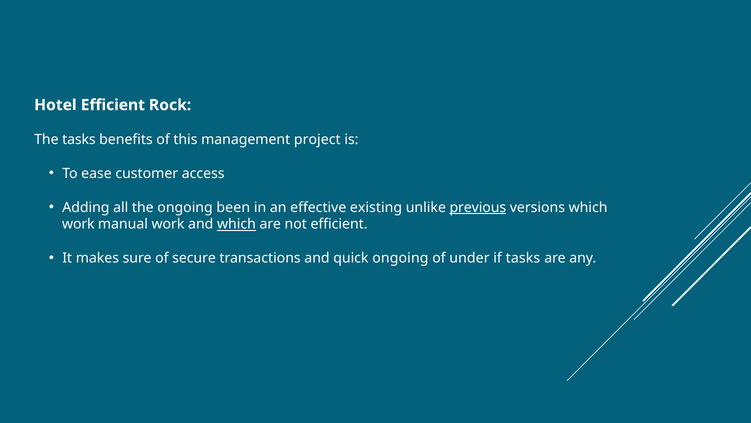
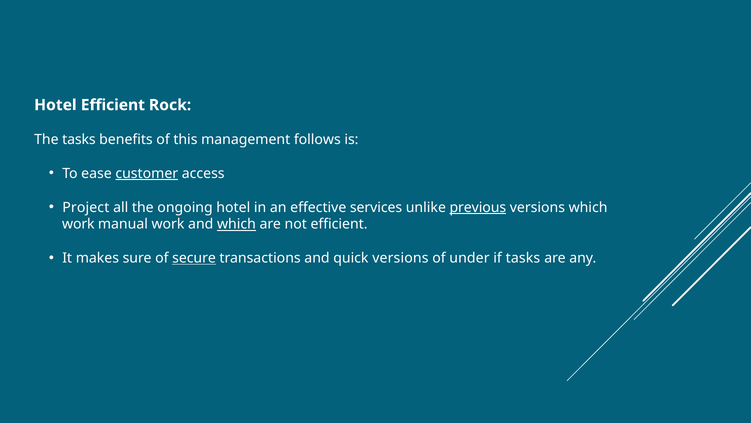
project: project -> follows (317, 140)
customer underline: none -> present (147, 173)
Adding: Adding -> Project (86, 207)
ongoing been: been -> hotel (233, 207)
existing: existing -> services (376, 207)
secure underline: none -> present (194, 258)
quick ongoing: ongoing -> versions (400, 258)
